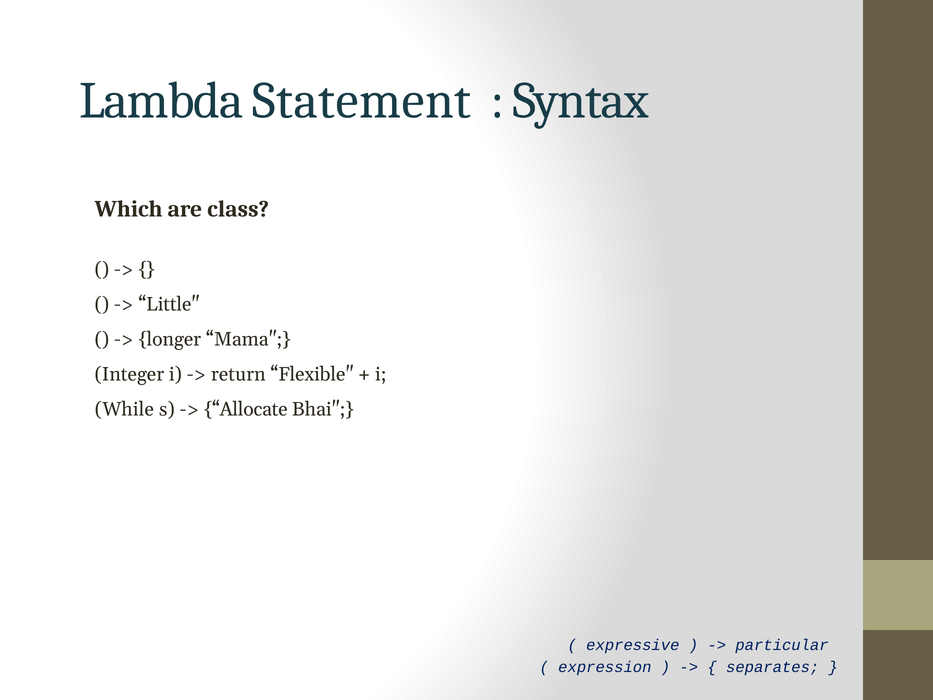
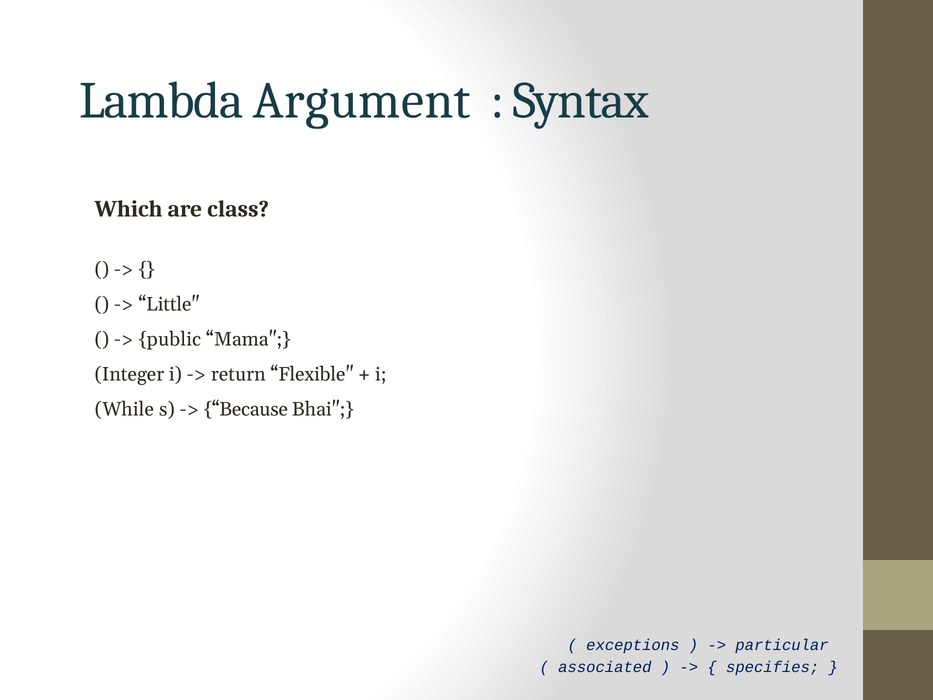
Statement: Statement -> Argument (362, 101)
longer: longer -> public (170, 339)
Allocate: Allocate -> Because (246, 409)
expressive: expressive -> exceptions (633, 645)
expression: expression -> associated (605, 667)
separates: separates -> specifies (773, 667)
